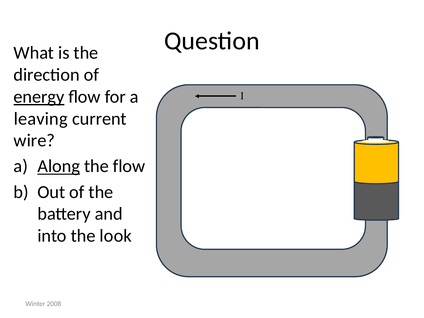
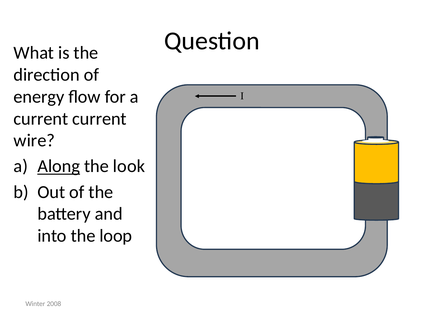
energy underline: present -> none (39, 97)
leaving: leaving -> current (41, 119)
the flow: flow -> look (129, 166)
look: look -> loop (116, 236)
